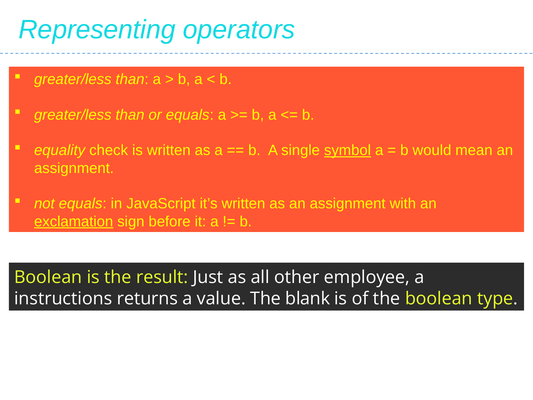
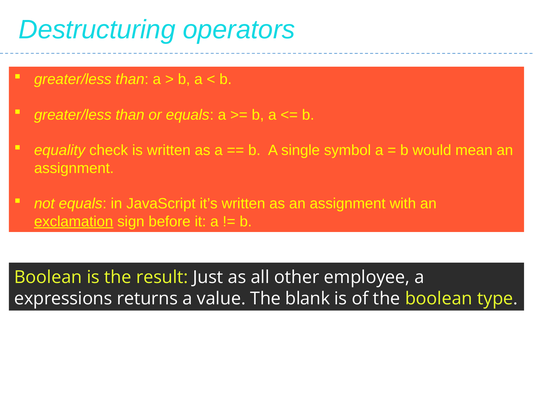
Representing: Representing -> Destructuring (97, 30)
symbol underline: present -> none (347, 150)
instructions: instructions -> expressions (63, 298)
